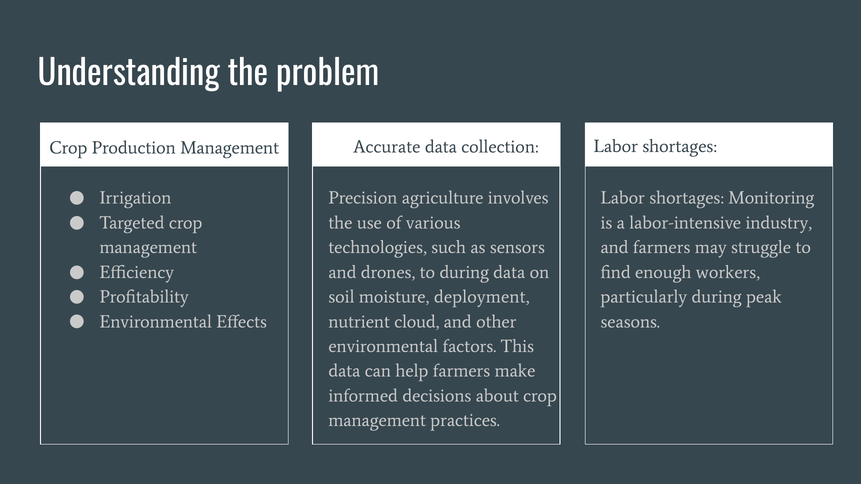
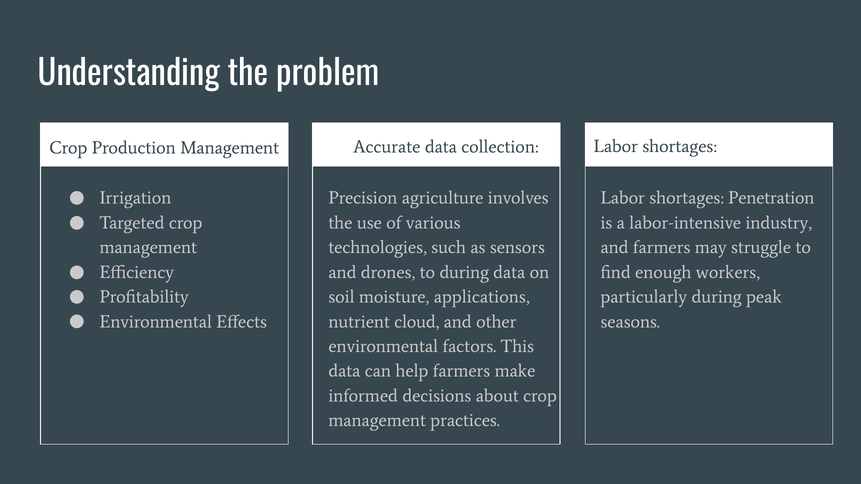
Monitoring: Monitoring -> Penetration (771, 198)
deployment: deployment -> applications (482, 297)
